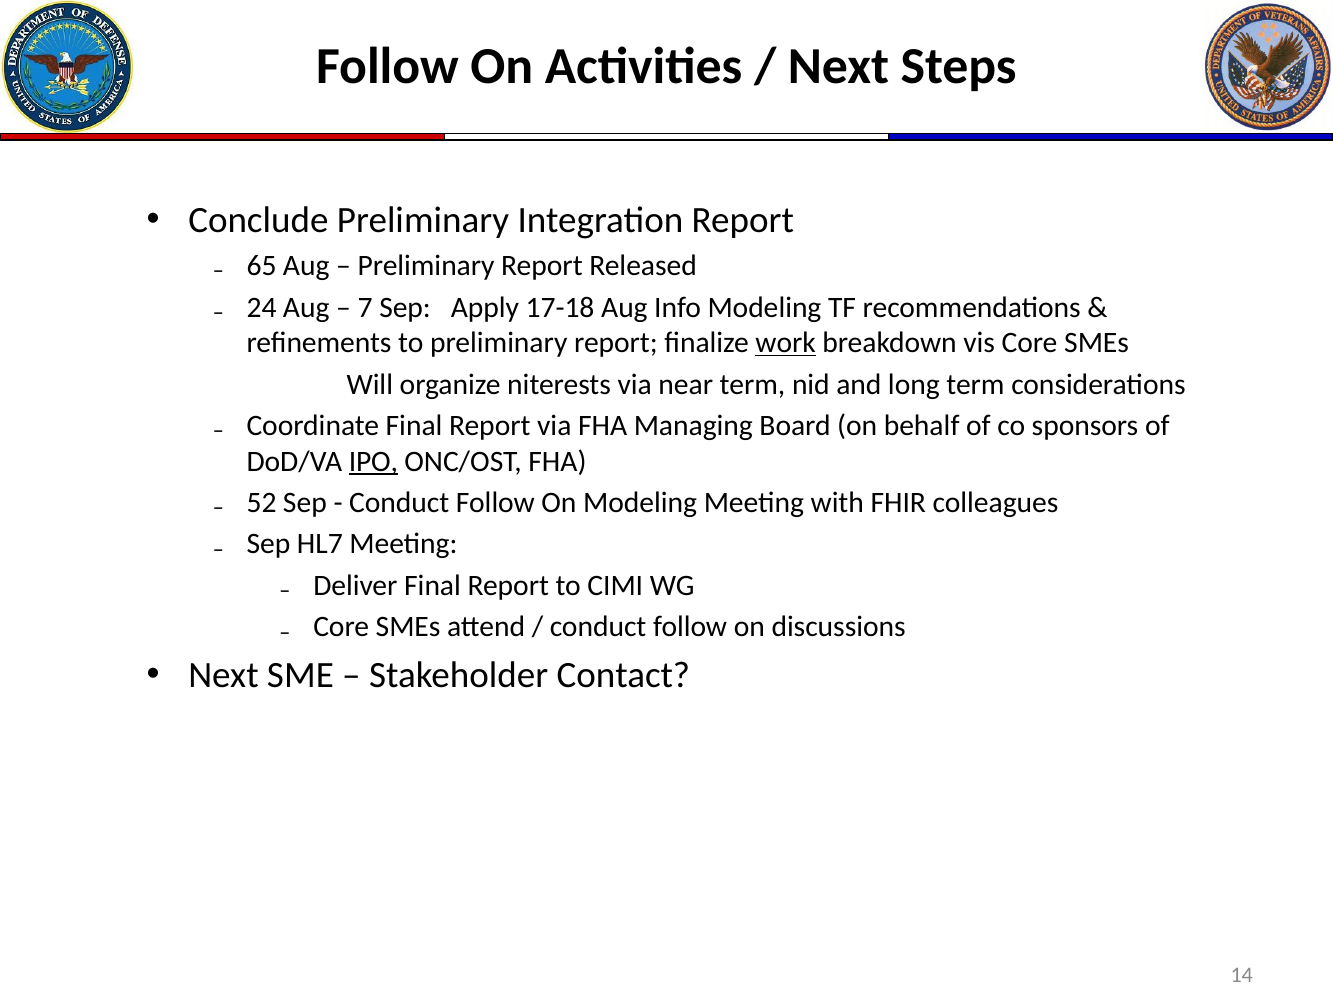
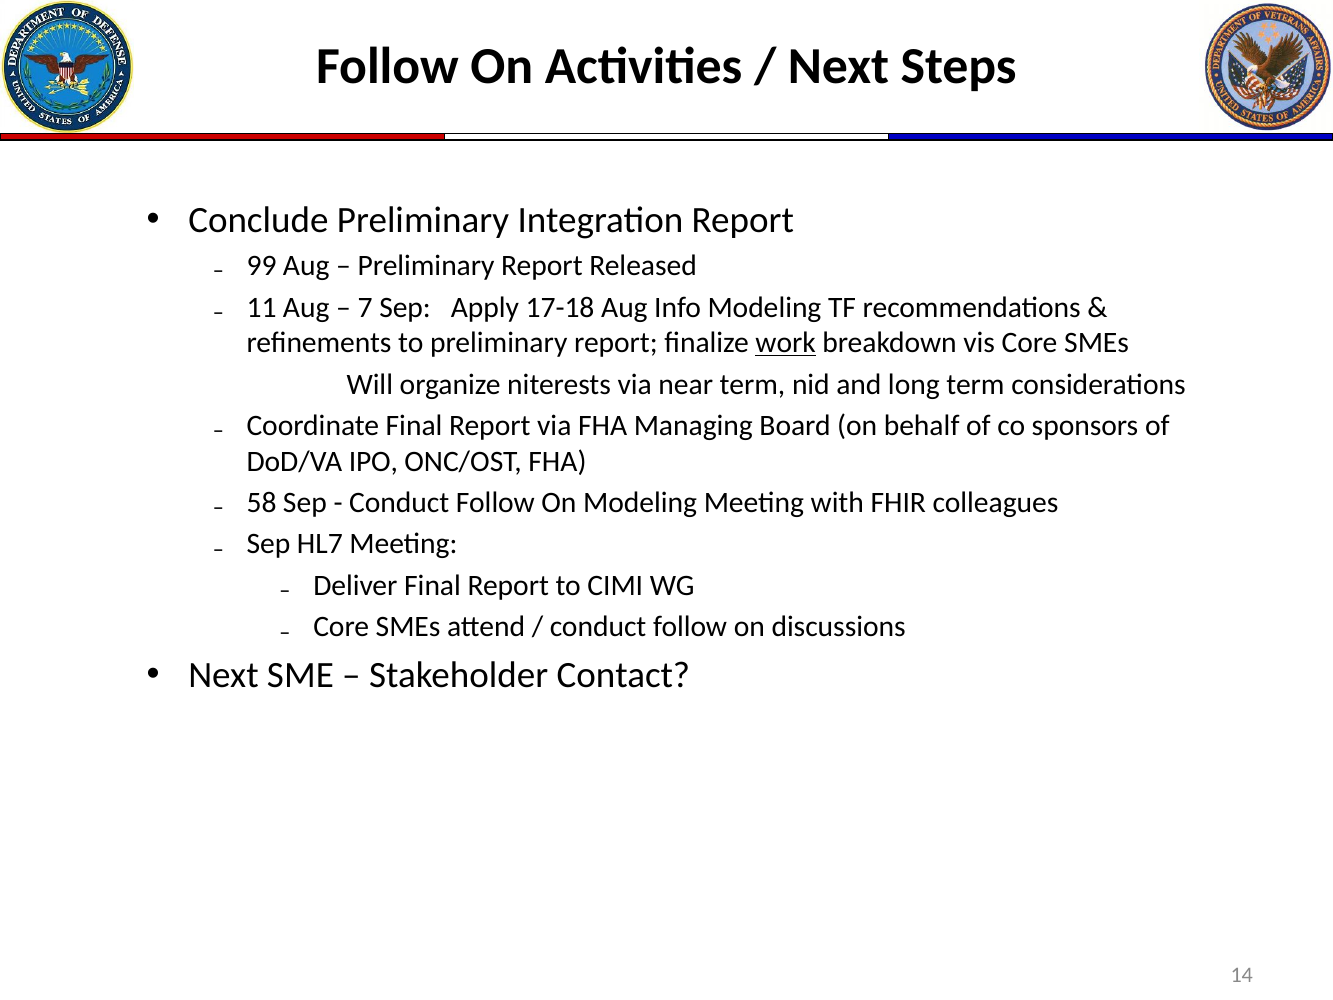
65: 65 -> 99 (262, 266)
24: 24 -> 11 (262, 307)
IPO underline: present -> none (373, 461)
52: 52 -> 58 (262, 503)
